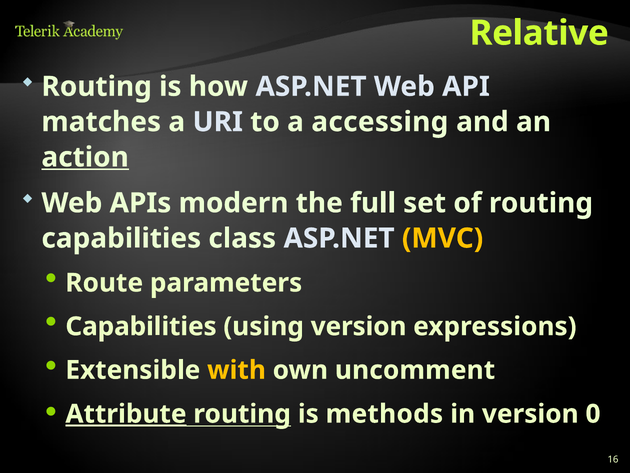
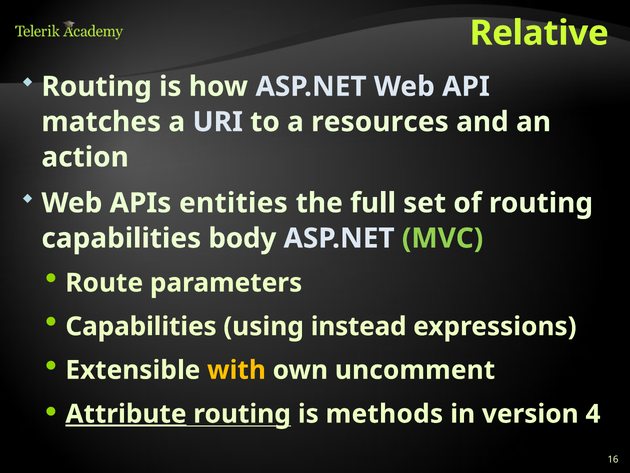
accessing: accessing -> resources (380, 122)
action underline: present -> none (85, 157)
modern: modern -> entities (233, 203)
class: class -> body (242, 238)
MVC colour: yellow -> light green (443, 238)
using version: version -> instead (359, 326)
0: 0 -> 4 (593, 414)
